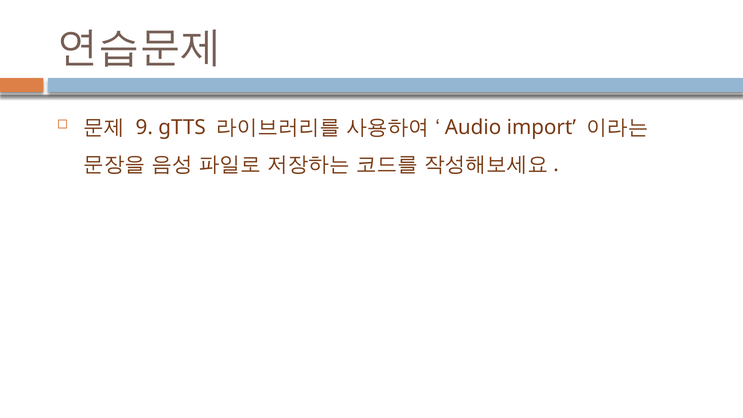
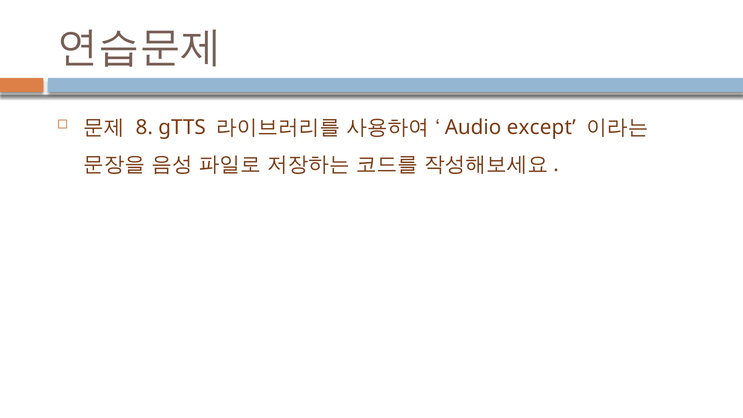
9: 9 -> 8 (144, 127)
import: import -> except (541, 127)
